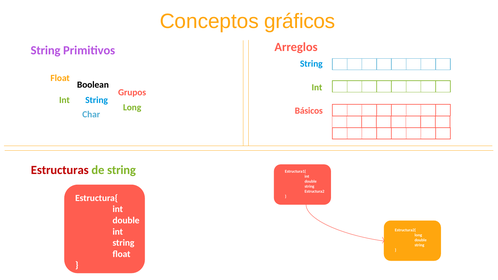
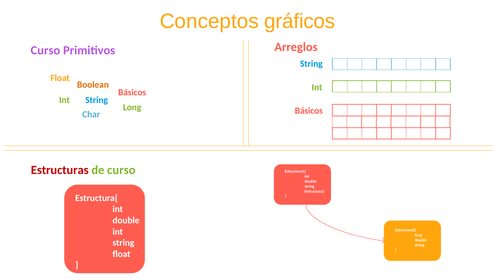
String: String -> Curso (45, 50)
Boolean colour: black -> orange (93, 85)
Grupos: Grupos -> Básicos (132, 92)
de string: string -> curso (121, 170)
